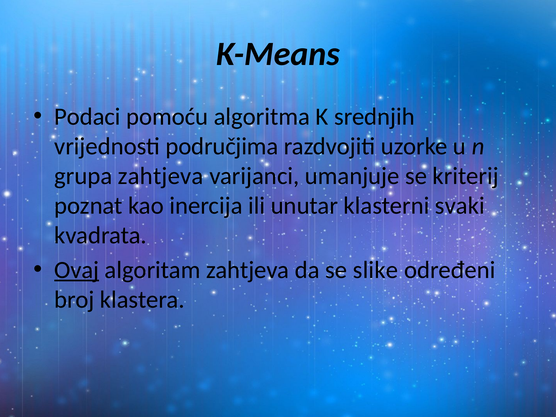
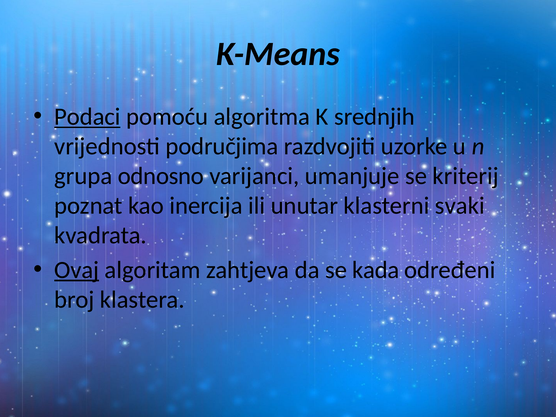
Podaci underline: none -> present (87, 117)
grupa zahtjeva: zahtjeva -> odnosno (161, 176)
slike: slike -> kada (376, 270)
